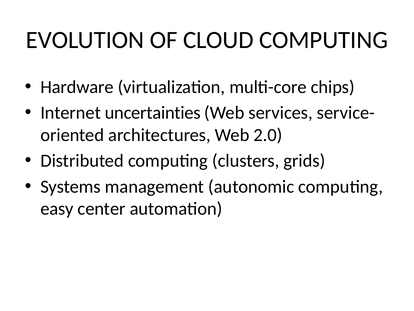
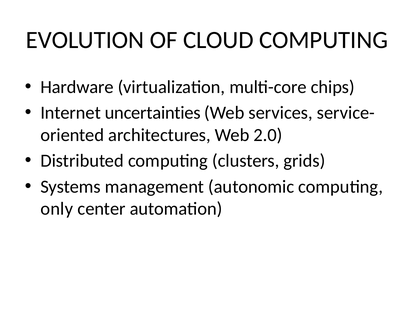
easy: easy -> only (57, 208)
